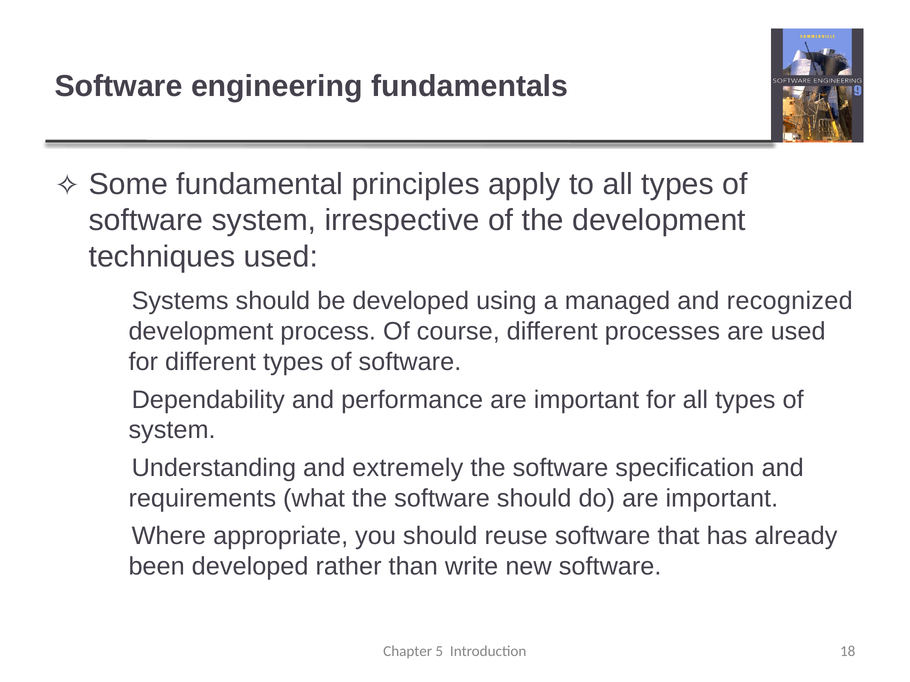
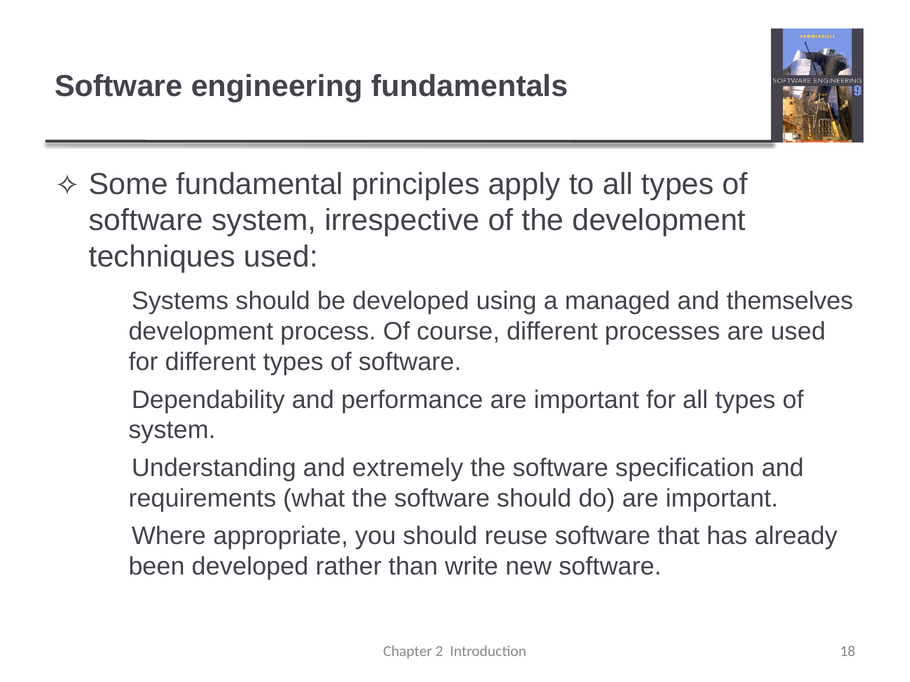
recognized: recognized -> themselves (790, 301)
5: 5 -> 2 (439, 652)
